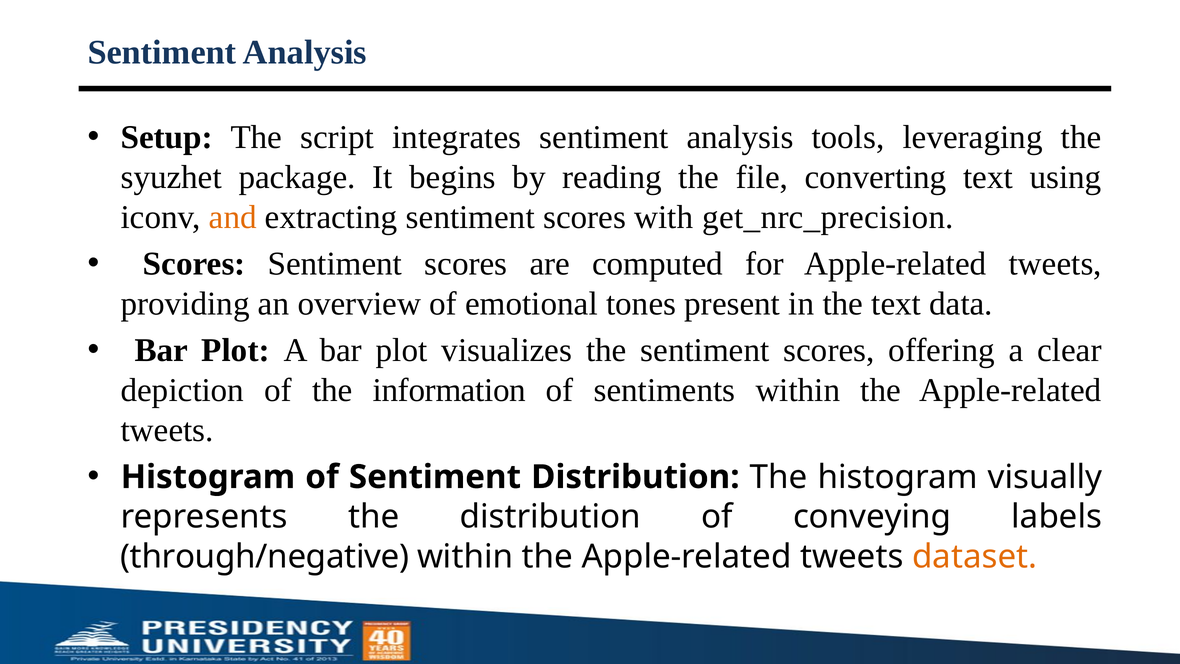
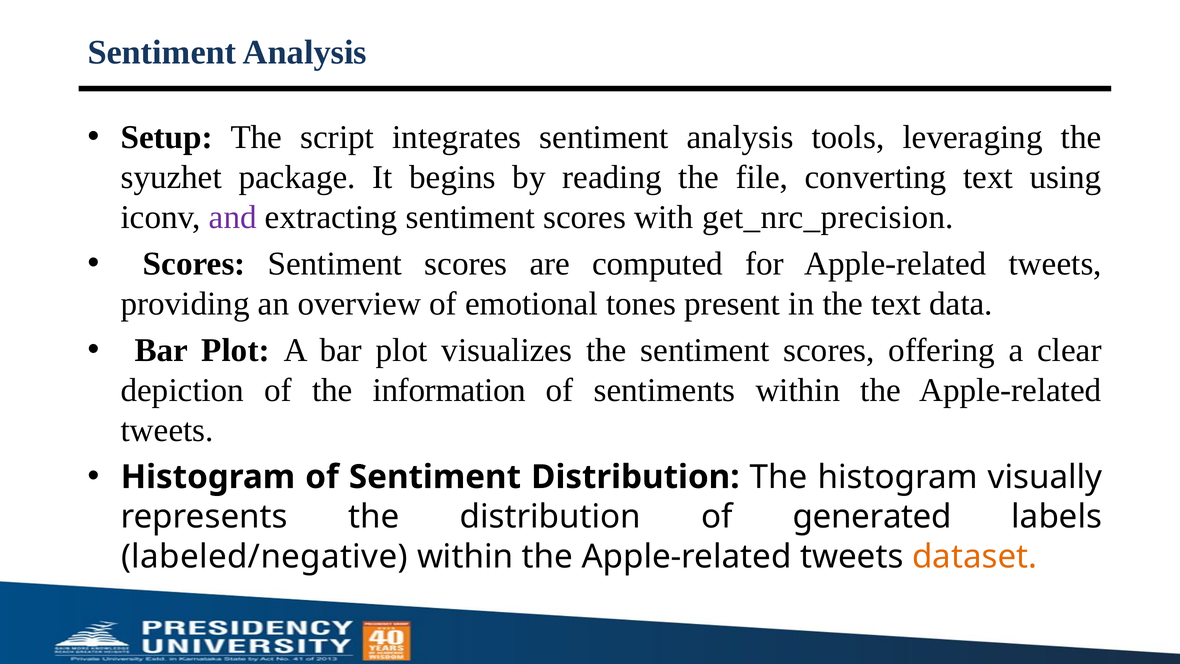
and colour: orange -> purple (233, 217)
conveying: conveying -> generated (872, 517)
through/negative: through/negative -> labeled/negative (264, 557)
